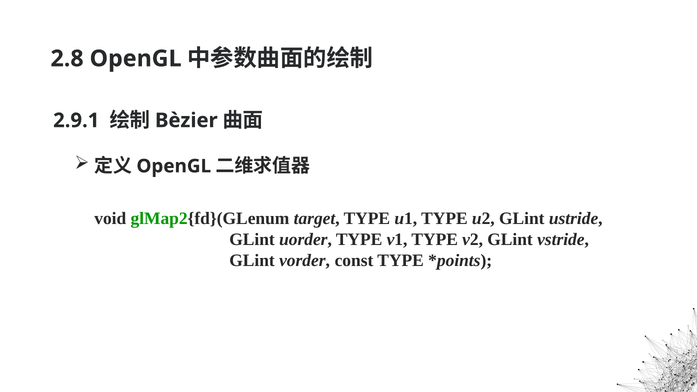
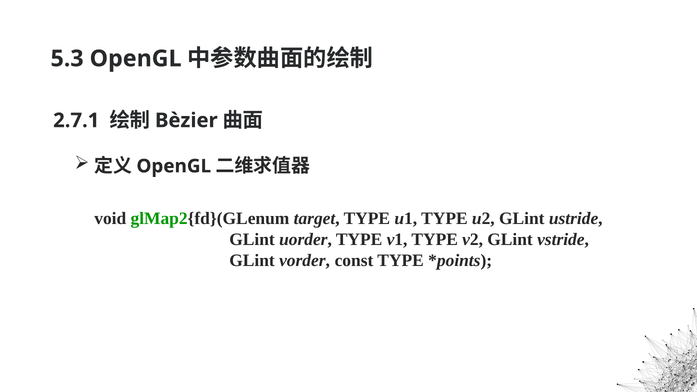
2.8: 2.8 -> 5.3 (67, 59)
2.9.1: 2.9.1 -> 2.7.1 (76, 120)
